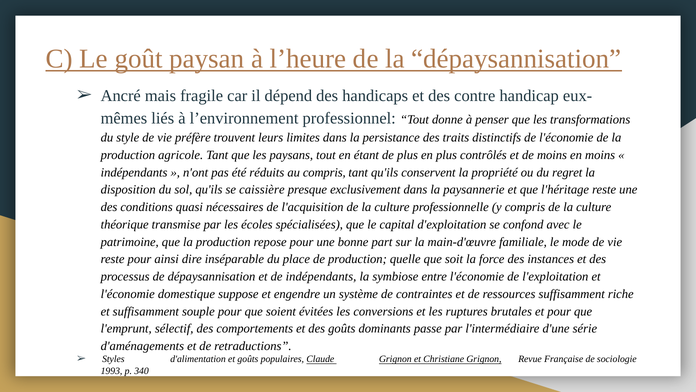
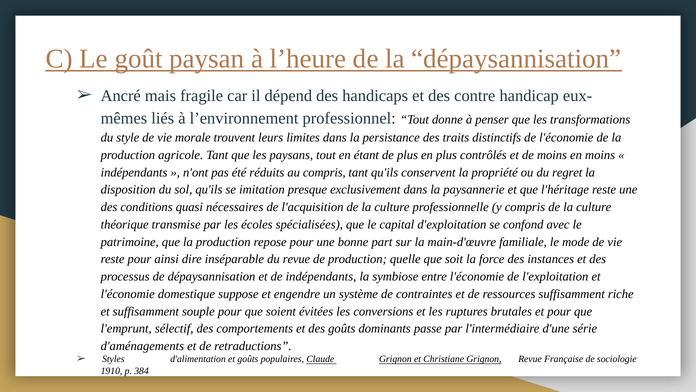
préfère: préfère -> morale (193, 138)
caissière: caissière -> imitation (262, 190)
du place: place -> revue (296, 259)
1993: 1993 -> 1910 (112, 370)
340: 340 -> 384 (142, 370)
